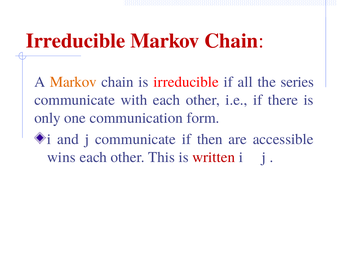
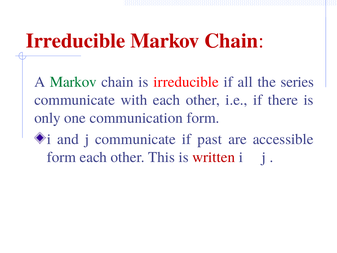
Markov colour: orange -> green (73, 82)
then: then -> past (210, 139)
wins: wins -> form (61, 157)
